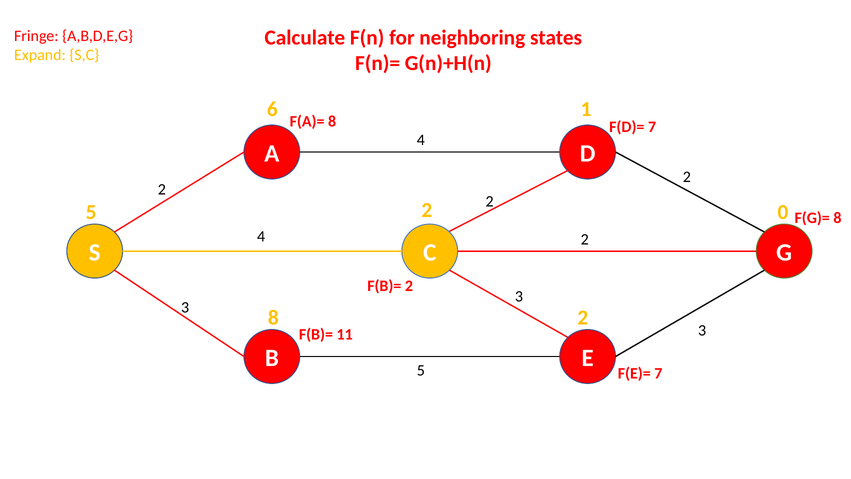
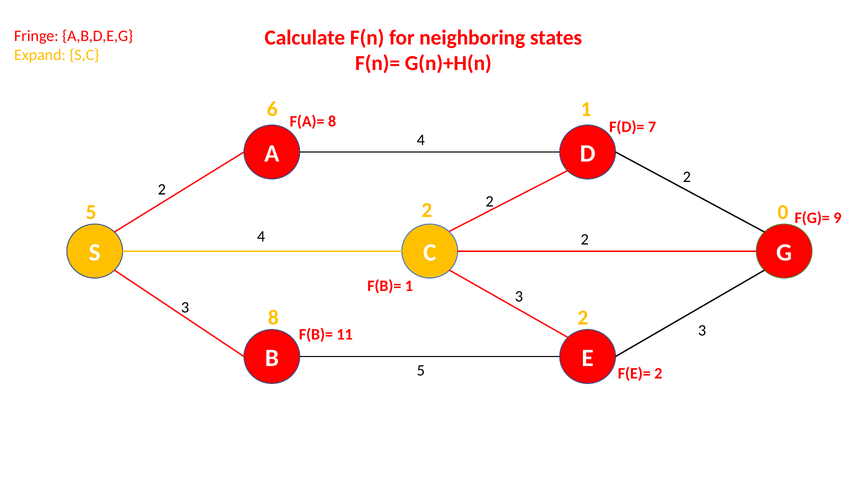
F(G)= 8: 8 -> 9 (837, 218)
F(B)= 2: 2 -> 1 (409, 286)
F(E)= 7: 7 -> 2 (658, 373)
